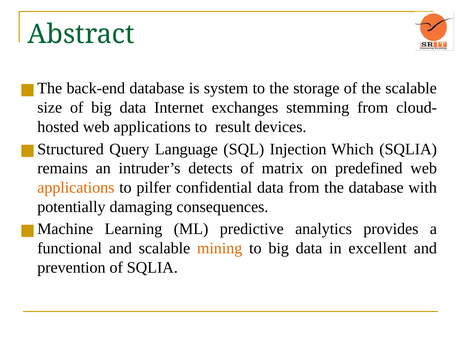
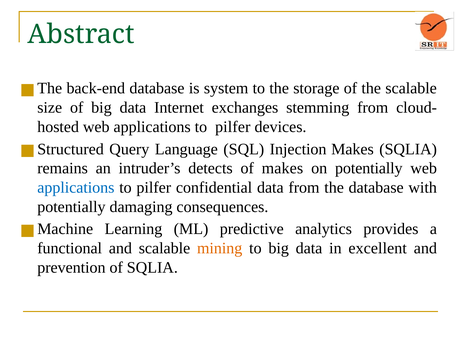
result: result -> pilfer (233, 127)
Injection Which: Which -> Makes (352, 149)
of matrix: matrix -> makes (282, 168)
on predefined: predefined -> potentially (369, 168)
applications colour: orange -> blue (76, 187)
